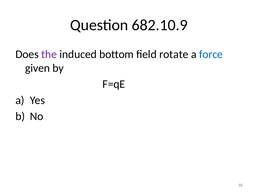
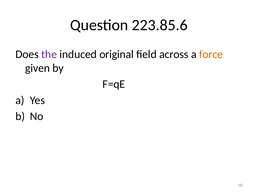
682.10.9: 682.10.9 -> 223.85.6 (160, 25)
bottom: bottom -> original (117, 54)
rotate: rotate -> across (174, 54)
force colour: blue -> orange (211, 54)
